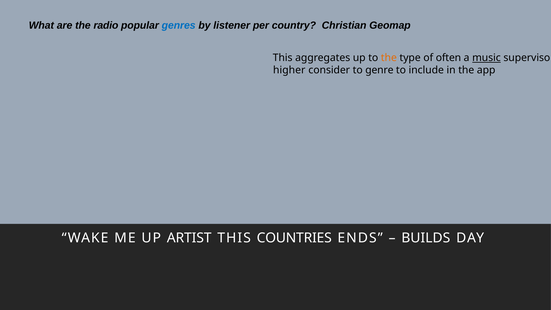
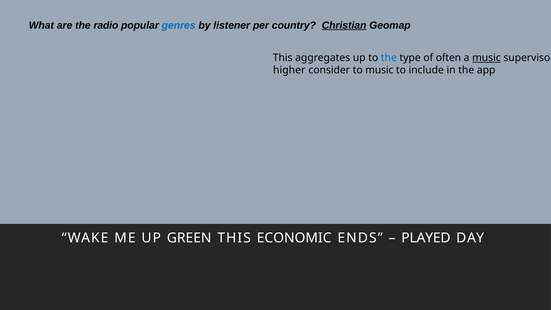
Christian underline: none -> present (344, 25)
the colour: orange -> blue (389, 58)
to genre: genre -> music (379, 70)
ARTIST: ARTIST -> GREEN (189, 238)
COUNTRIES: COUNTRIES -> ECONOMIC (294, 238)
BUILDS: BUILDS -> PLAYED (426, 238)
